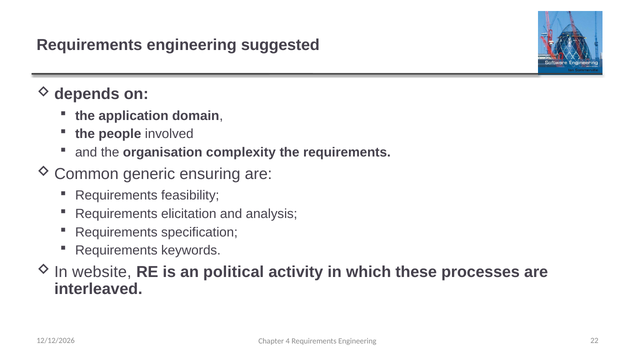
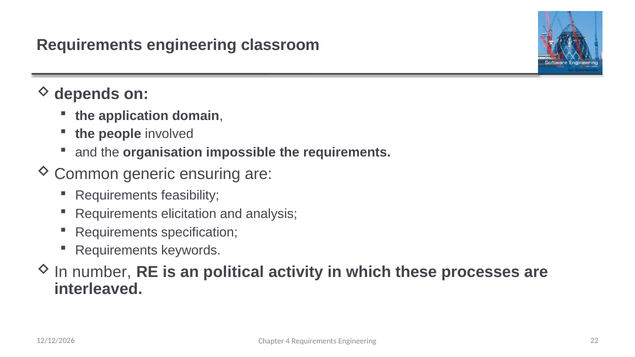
suggested: suggested -> classroom (280, 45)
complexity: complexity -> impossible (241, 152)
website: website -> number (102, 272)
